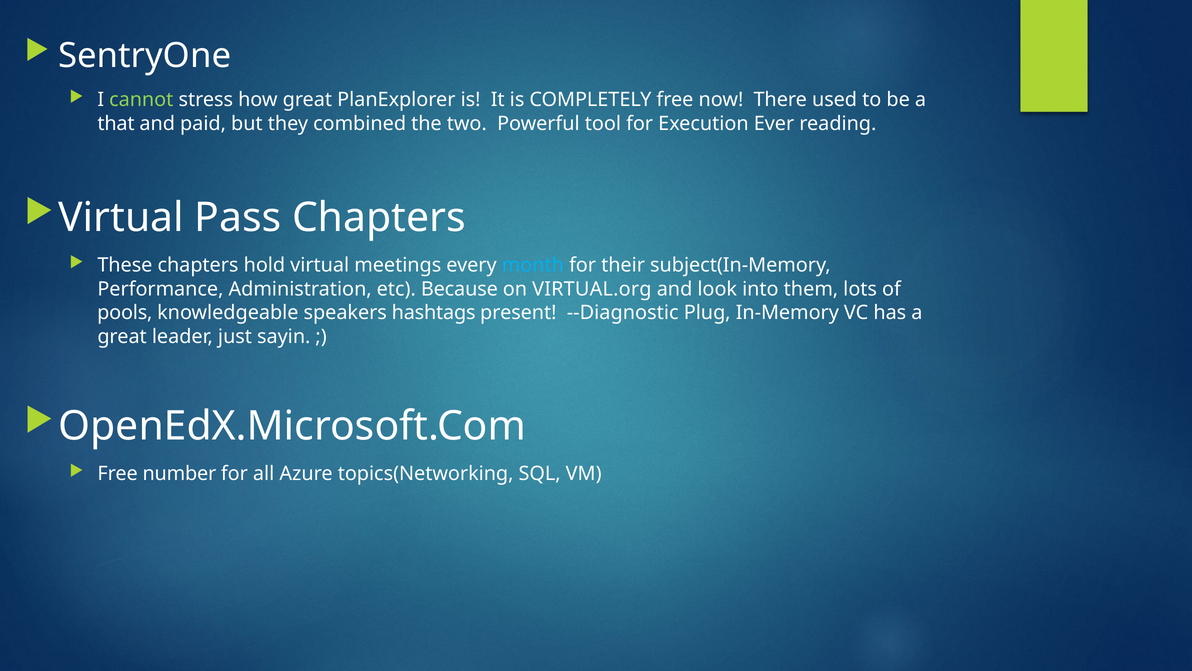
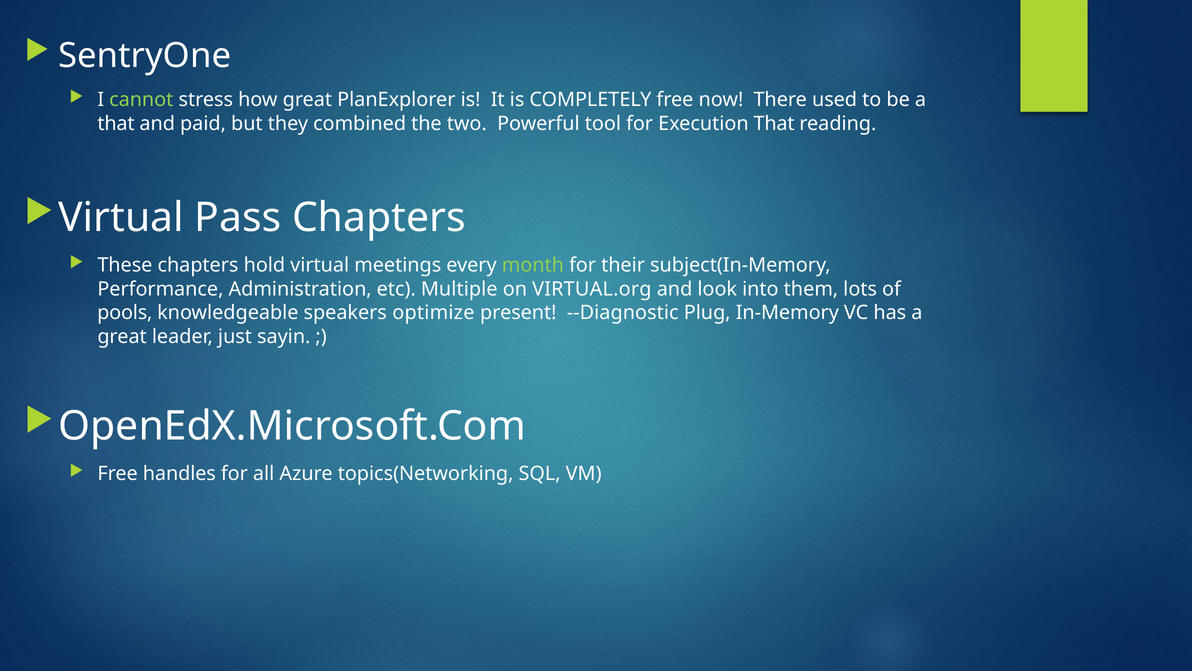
Execution Ever: Ever -> That (774, 124)
month colour: light blue -> light green (533, 265)
Because: Because -> Multiple (459, 289)
hashtags: hashtags -> optimize (433, 313)
number: number -> handles (179, 473)
